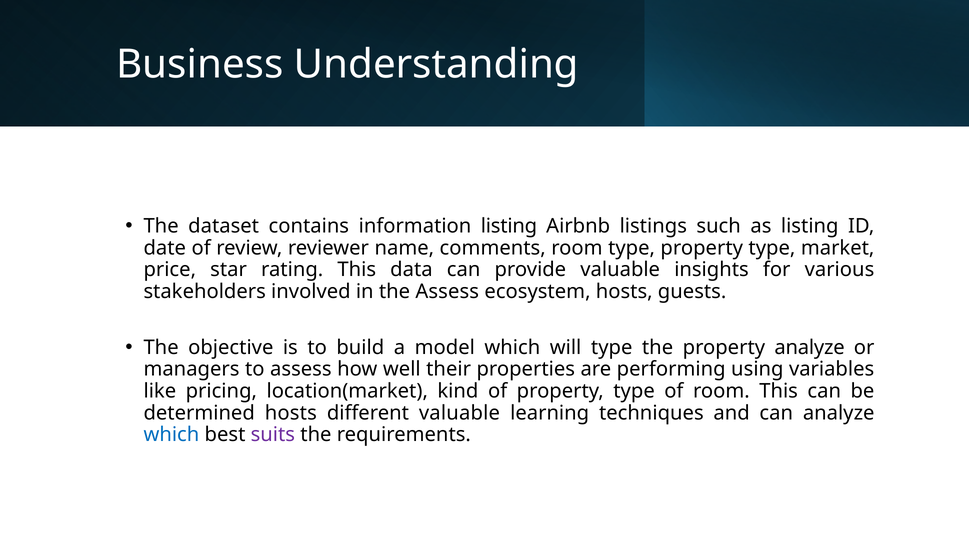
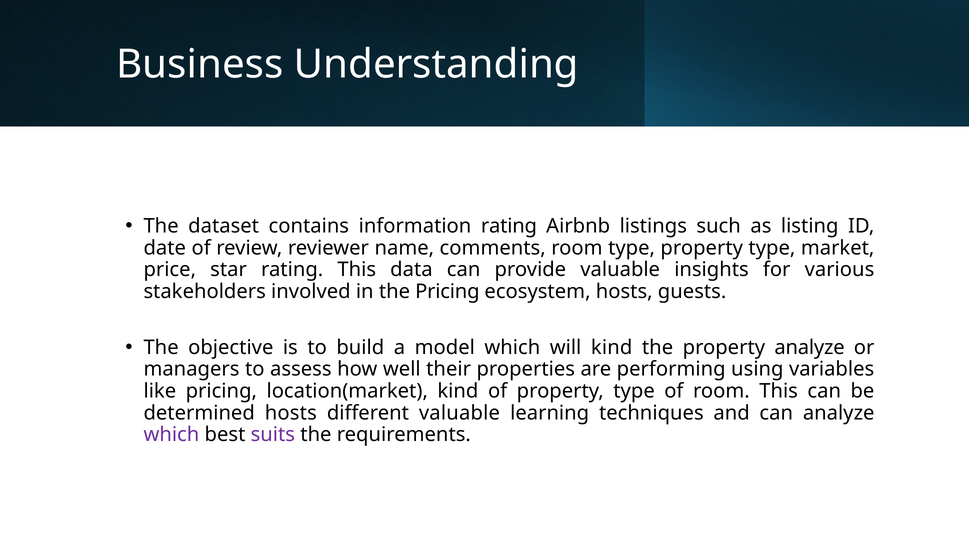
information listing: listing -> rating (509, 226)
the Assess: Assess -> Pricing (447, 292)
will type: type -> kind (612, 347)
which colour: blue -> purple (171, 435)
